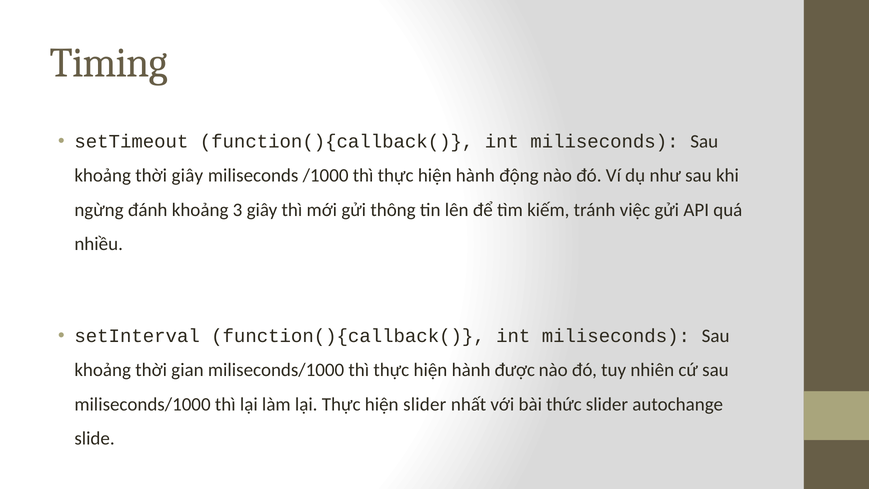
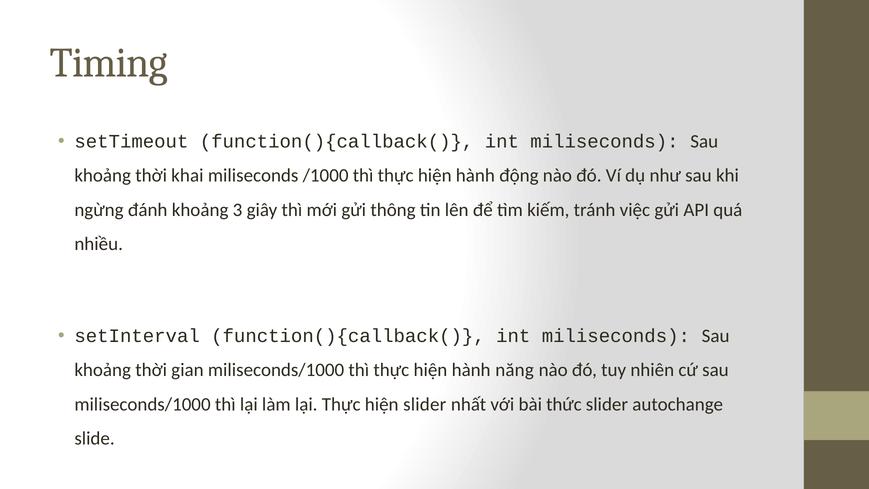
thời giây: giây -> khai (187, 176)
được: được -> năng (515, 370)
